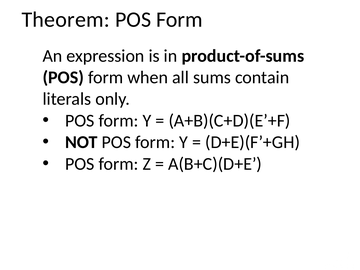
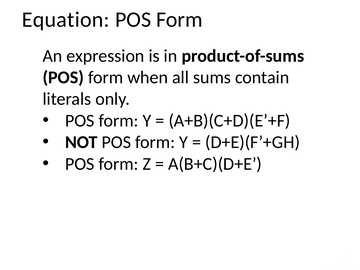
Theorem: Theorem -> Equation (66, 19)
